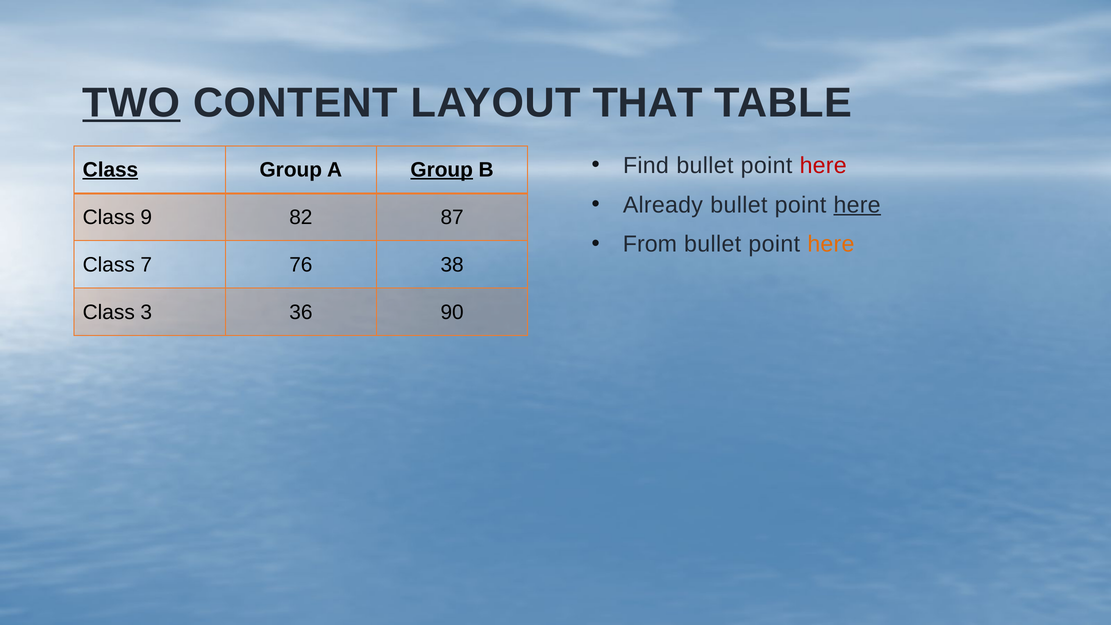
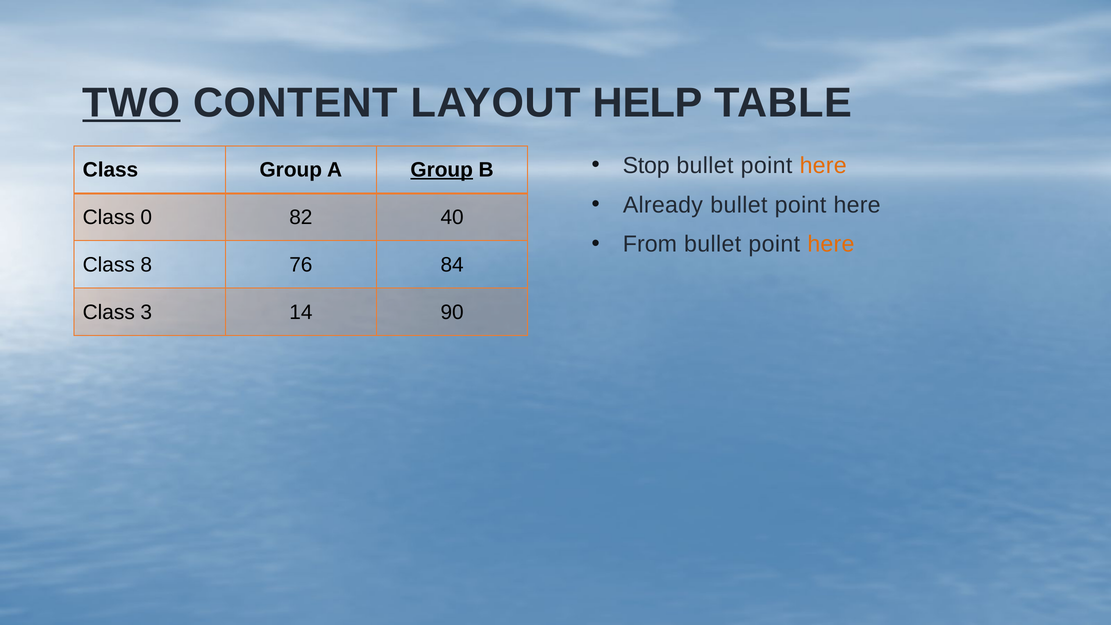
THAT: THAT -> HELP (648, 103)
Find: Find -> Stop (646, 166)
here colour: red -> orange (823, 166)
Class underline: present -> none (110, 170)
here underline: present -> none (857, 205)
9: 9 -> 0 (146, 217)
87: 87 -> 40 (452, 217)
7: 7 -> 8 (146, 265)
38: 38 -> 84 (452, 265)
36: 36 -> 14 (301, 312)
